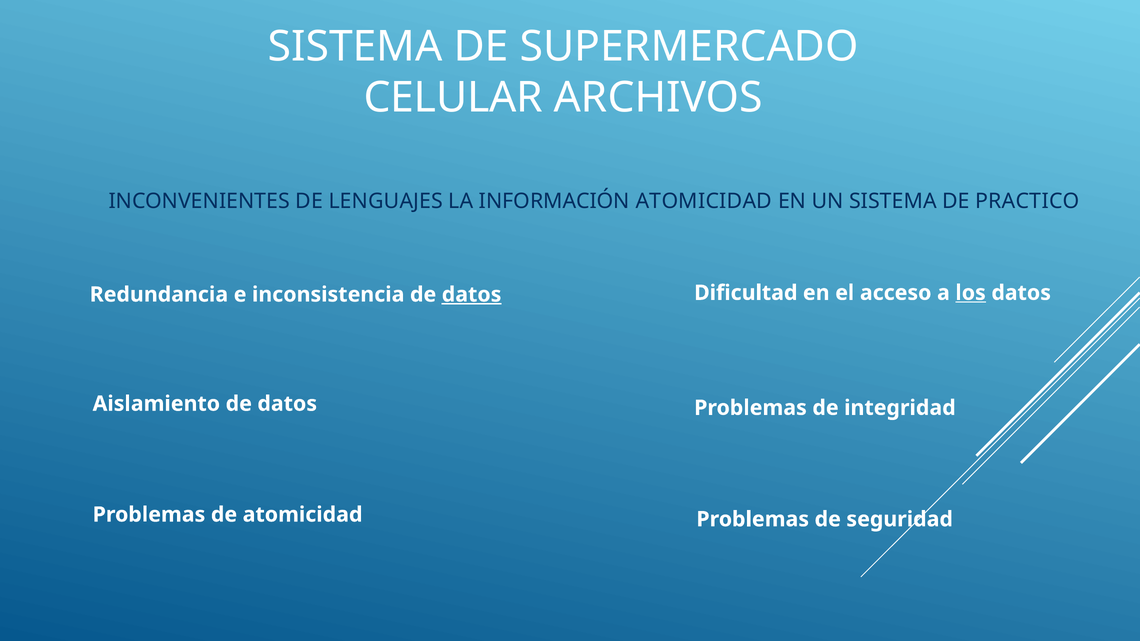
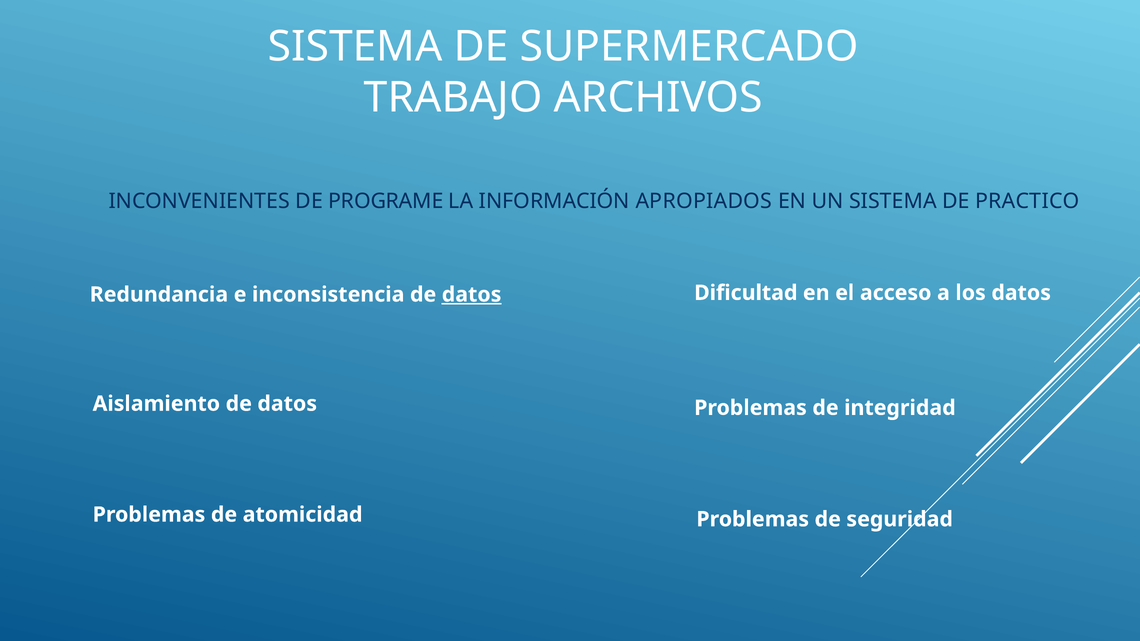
CELULAR: CELULAR -> TRABAJO (453, 98)
LENGUAJES: LENGUAJES -> PROGRAME (386, 201)
INFORMACIÓN ATOMICIDAD: ATOMICIDAD -> APROPIADOS (704, 201)
los underline: present -> none (971, 293)
